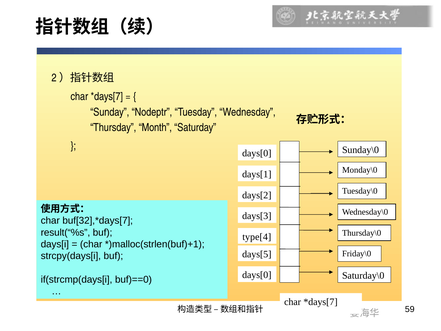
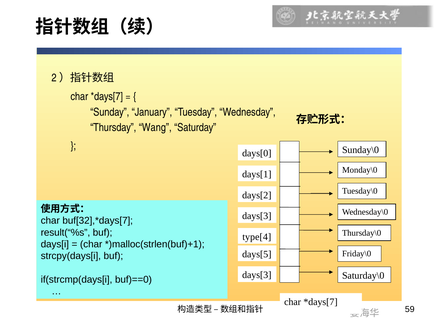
Nodeptr: Nodeptr -> January (152, 112)
Month: Month -> Wang (155, 127)
days[0: days[0 -> days[3 (257, 275)
